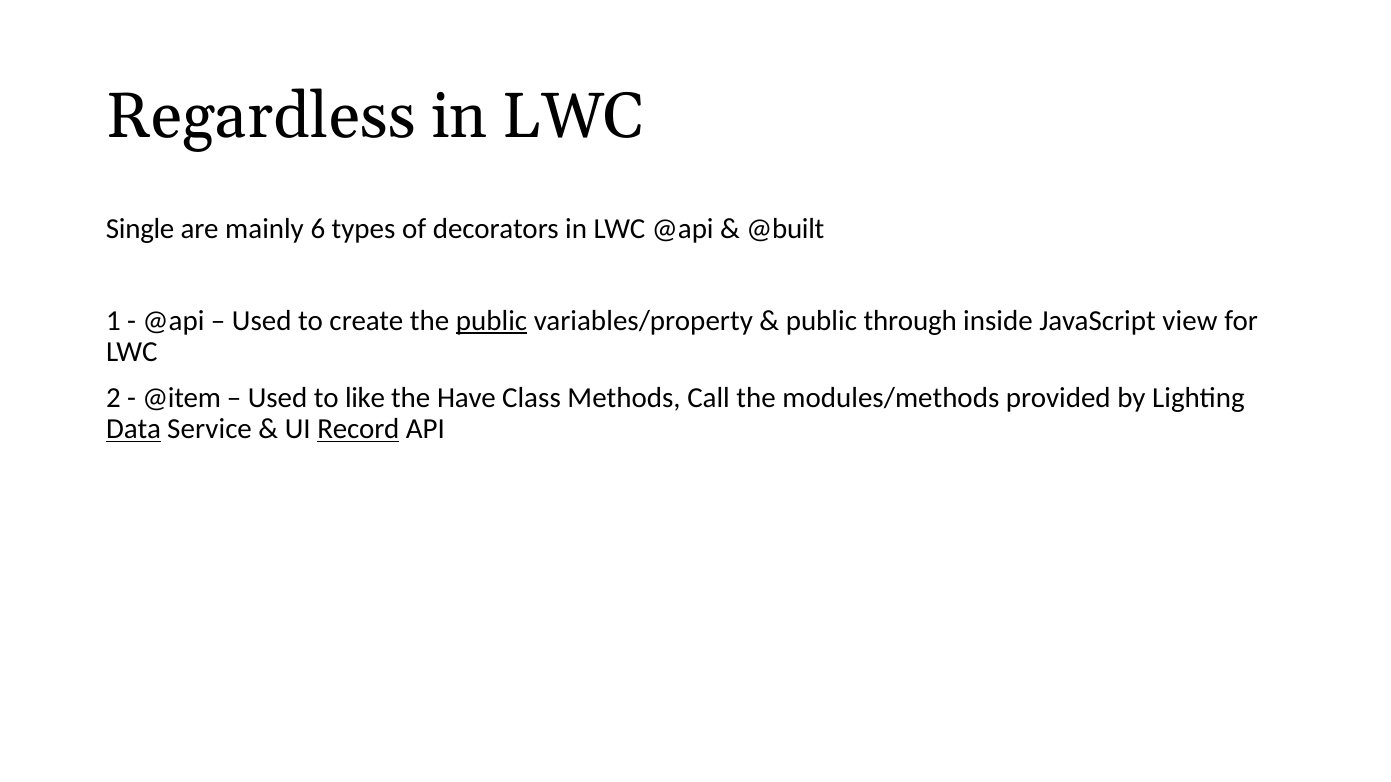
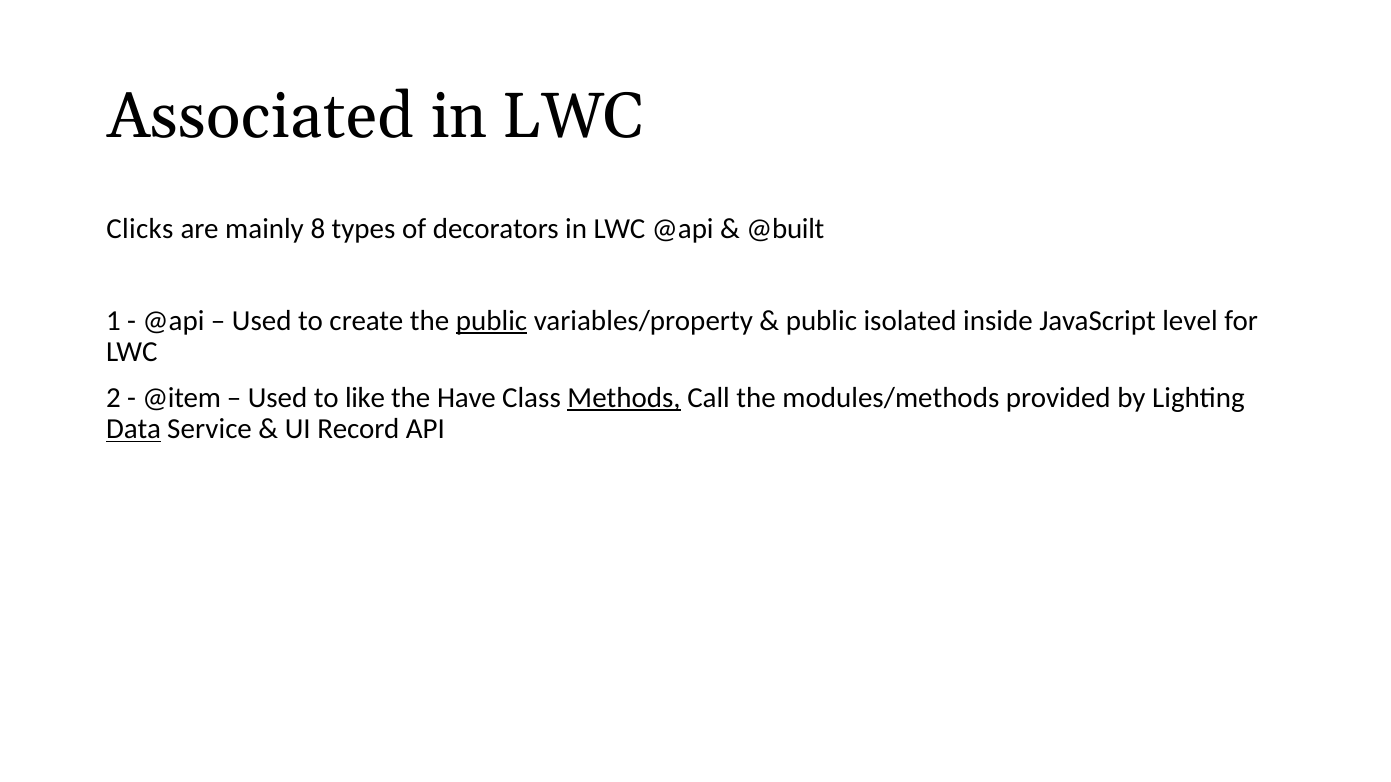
Regardless: Regardless -> Associated (261, 117)
Single: Single -> Clicks (140, 229)
6: 6 -> 8 (318, 229)
through: through -> isolated (910, 321)
view: view -> level (1190, 321)
Methods underline: none -> present (624, 398)
Record underline: present -> none (358, 429)
